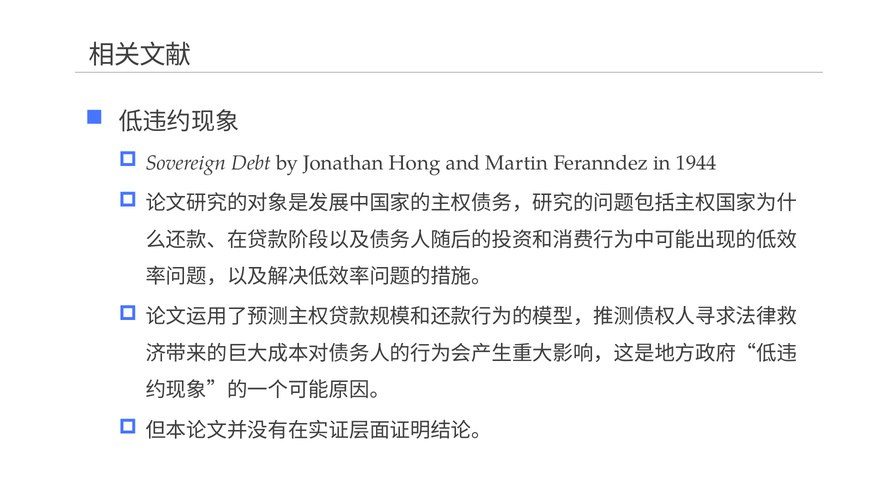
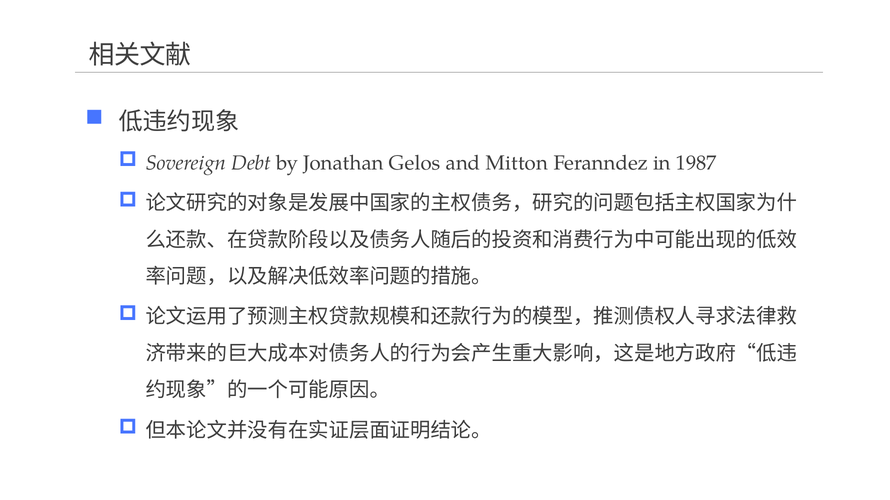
Hong: Hong -> Gelos (415, 163)
Martin: Martin -> Mitton (517, 163)
1944: 1944 -> 1987 (696, 163)
